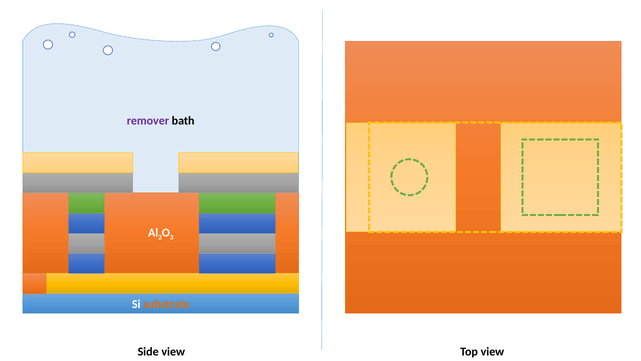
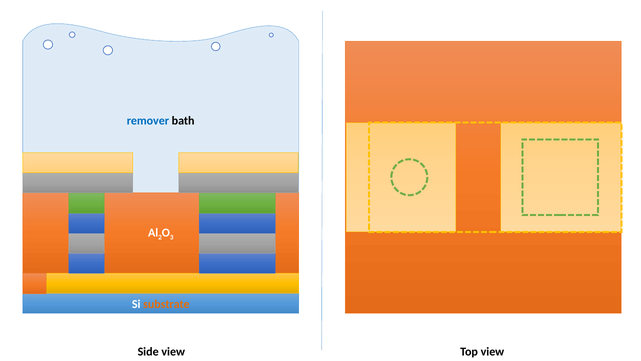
remover colour: purple -> blue (148, 121)
